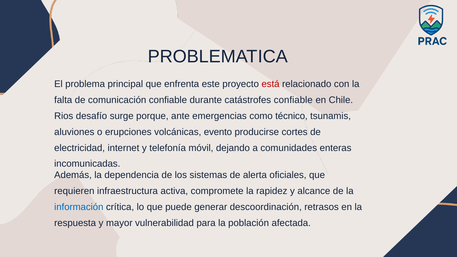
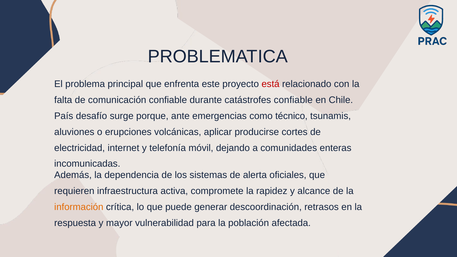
Rios: Rios -> País (64, 116)
evento: evento -> aplicar (218, 132)
información colour: blue -> orange (79, 207)
